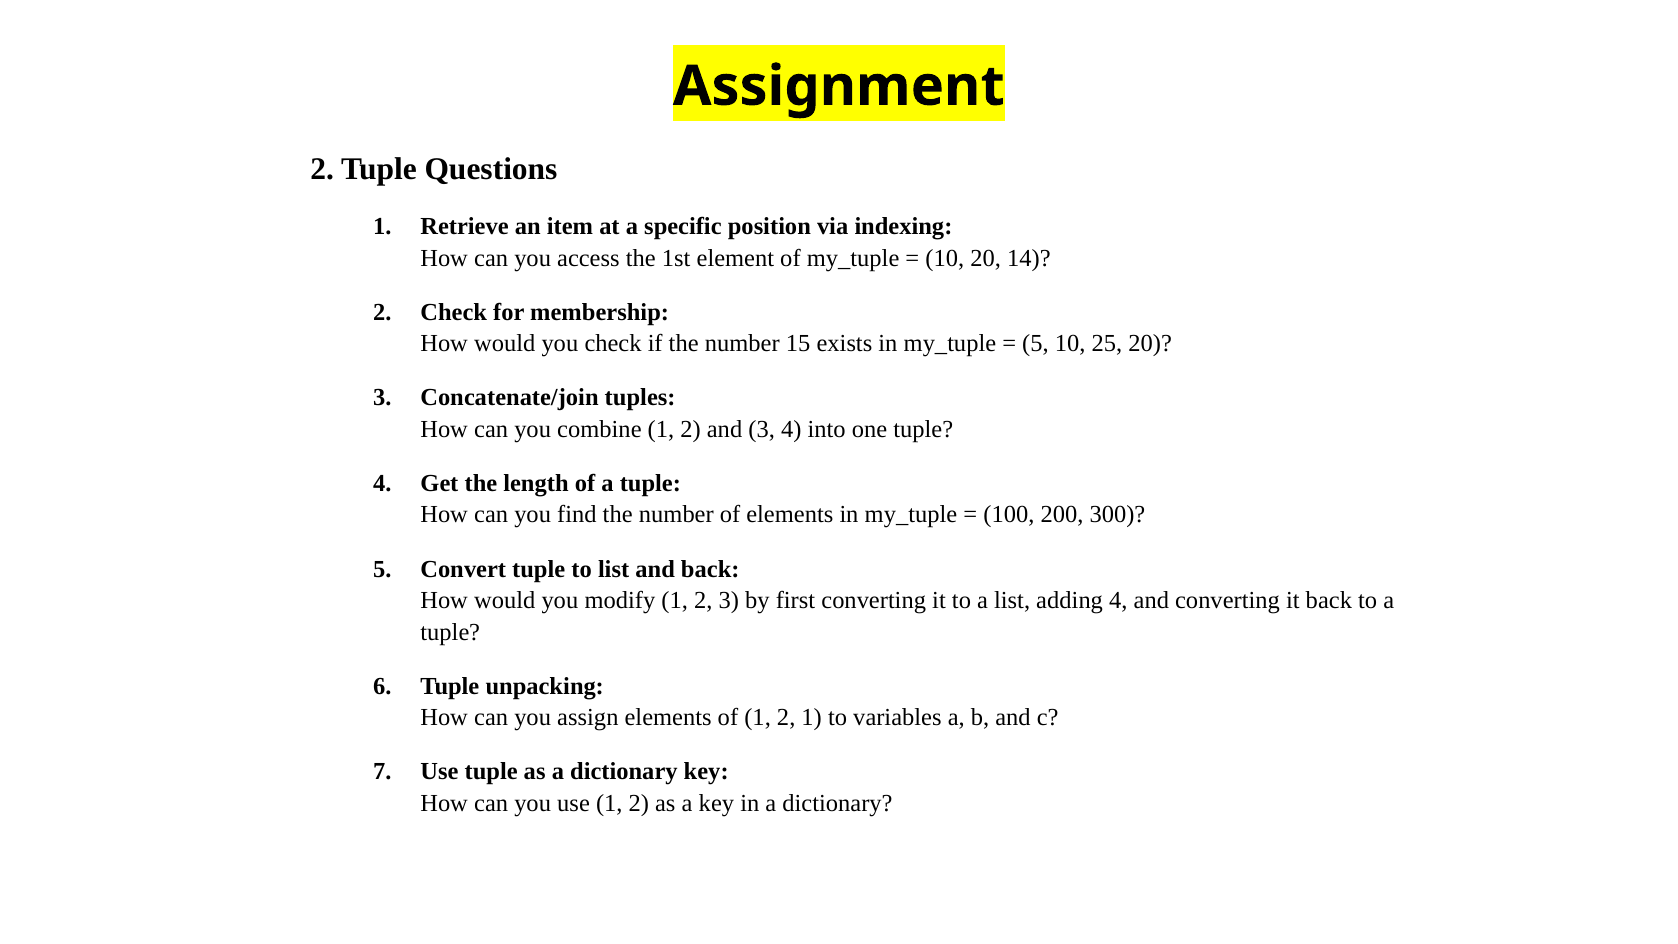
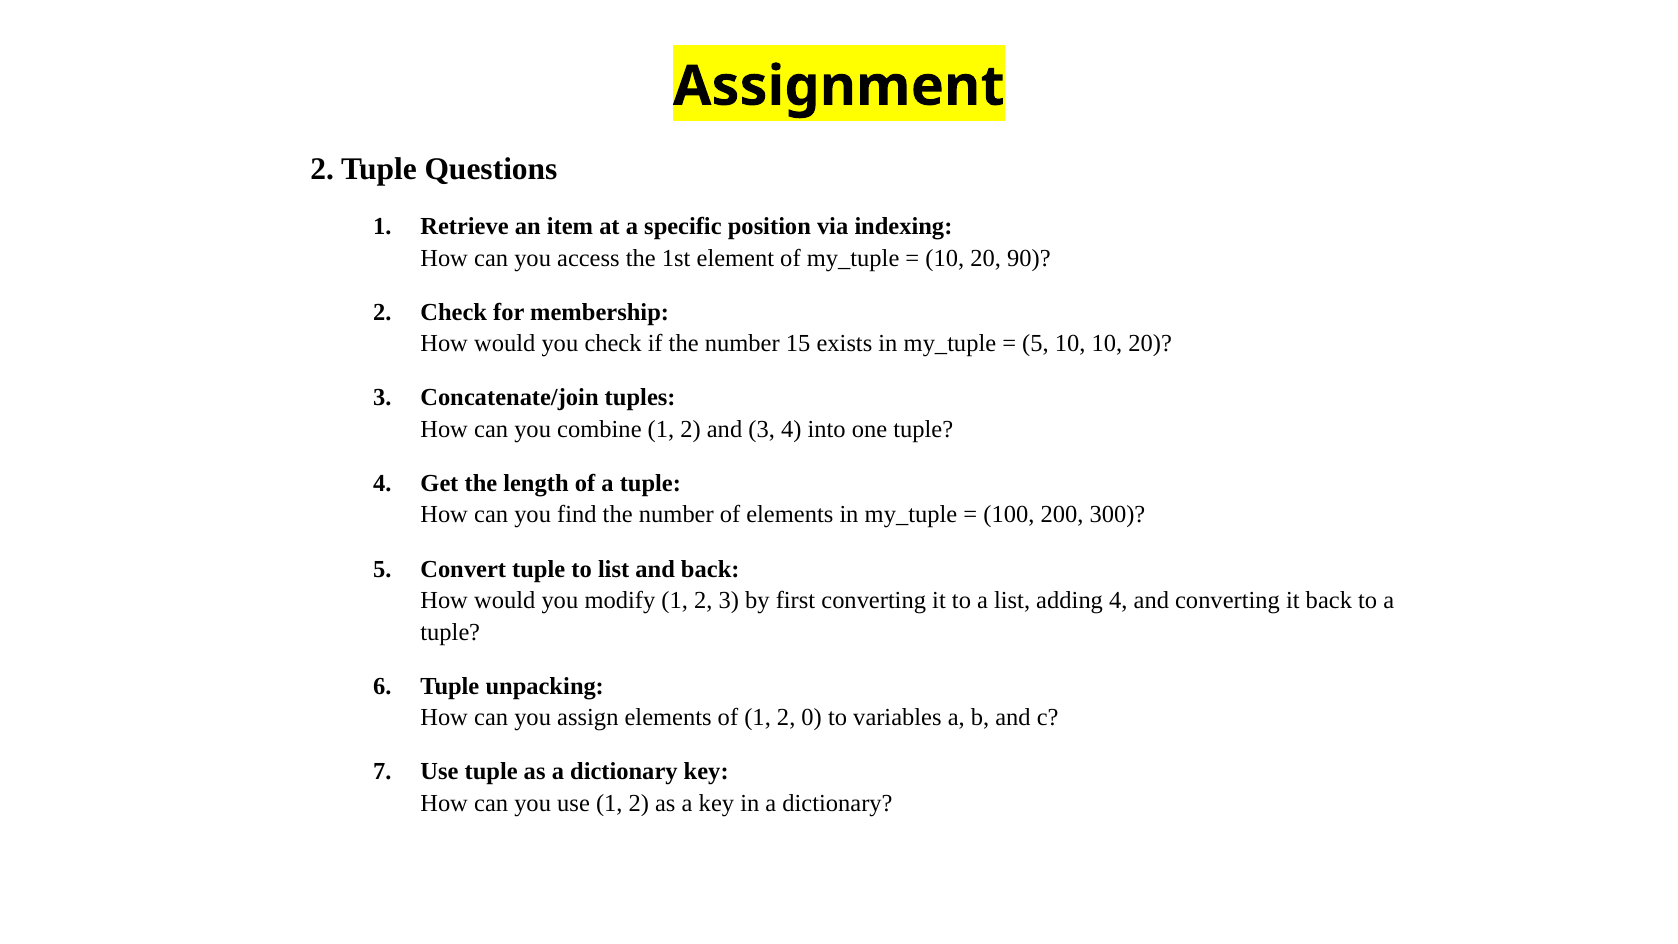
14: 14 -> 90 (1029, 258)
10 25: 25 -> 10 (1107, 344)
2 1: 1 -> 0 (812, 718)
